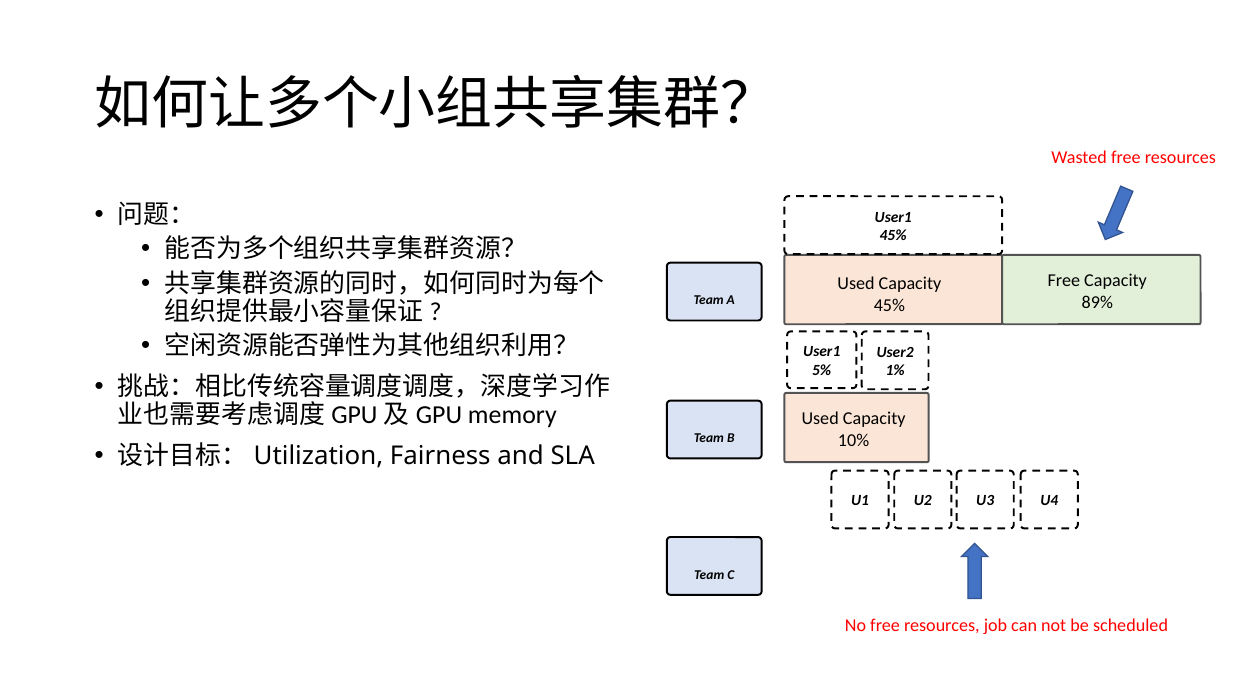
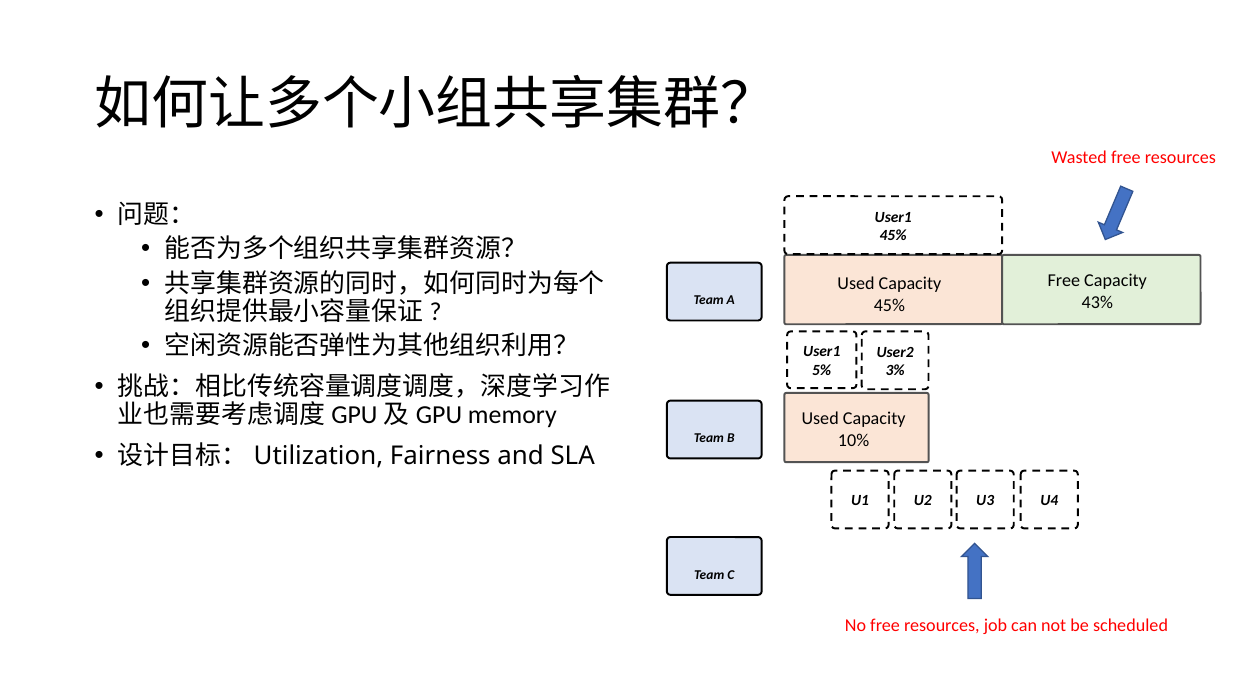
89%: 89% -> 43% (1097, 302)
1%: 1% -> 3% (895, 371)
